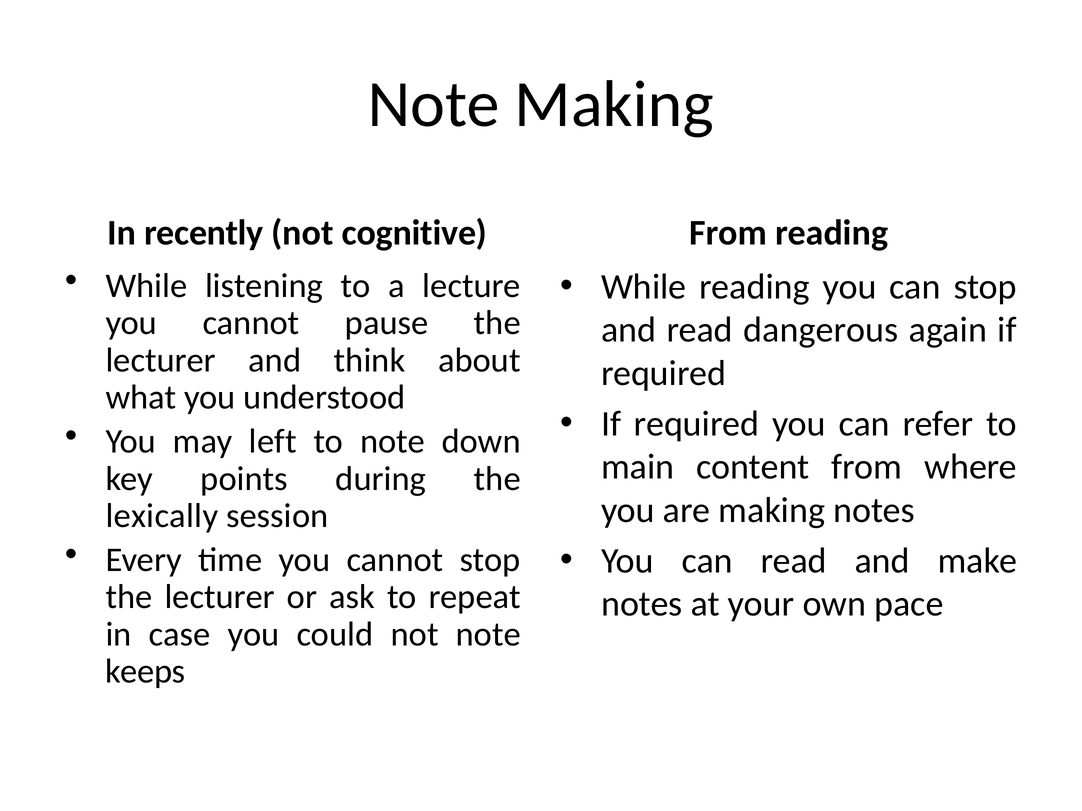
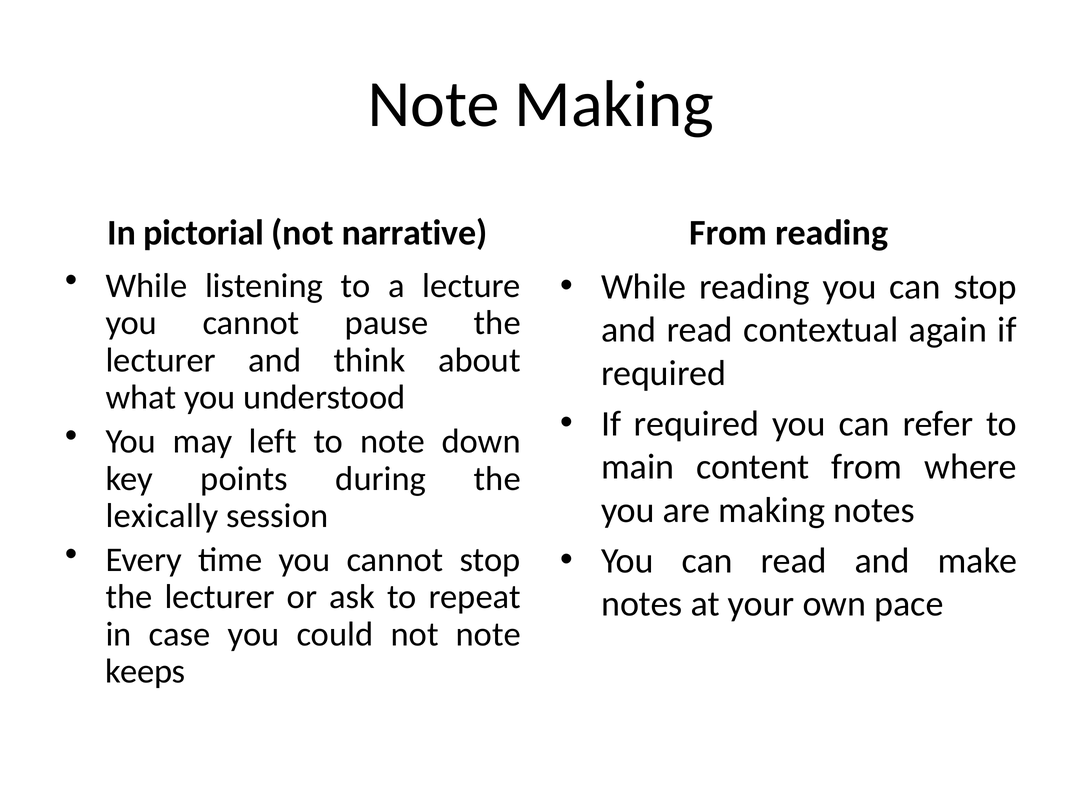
recently: recently -> pictorial (204, 233)
cognitive: cognitive -> narrative (415, 233)
dangerous: dangerous -> contextual (821, 330)
